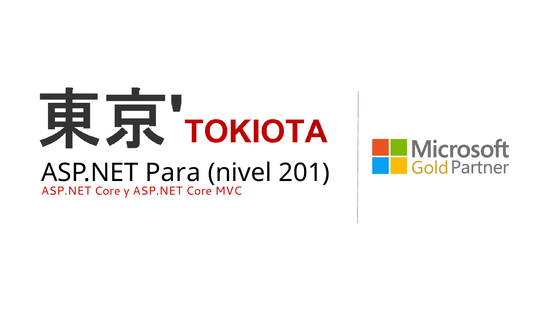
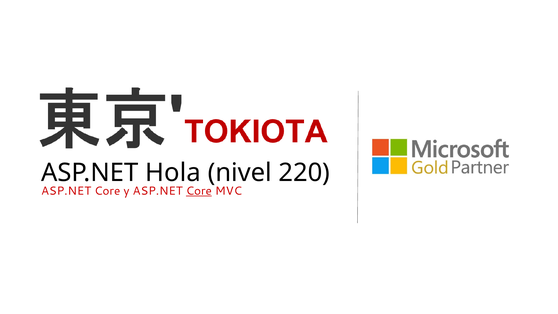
Para: Para -> Hola (173, 173)
201: 201 -> 220 (304, 173)
Core underline: none -> present (199, 191)
